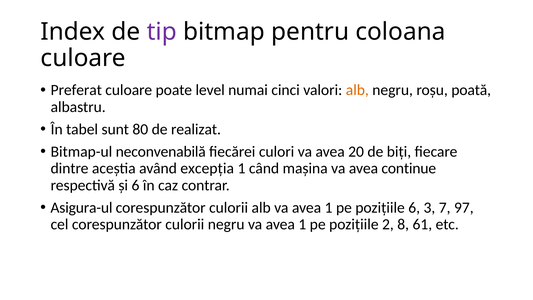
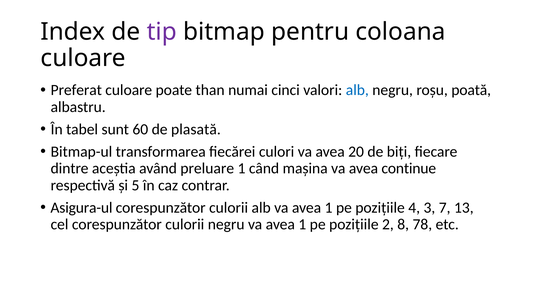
level: level -> than (210, 90)
alb colour: orange -> blue (357, 90)
80: 80 -> 60 (140, 129)
realizat: realizat -> plasată (196, 129)
neconvenabilă: neconvenabilă -> transformarea (161, 152)
excepţia: excepţia -> preluare (207, 168)
şi 6: 6 -> 5 (135, 185)
poziţiile 6: 6 -> 4 (414, 208)
97: 97 -> 13 (464, 208)
61: 61 -> 78 (422, 224)
